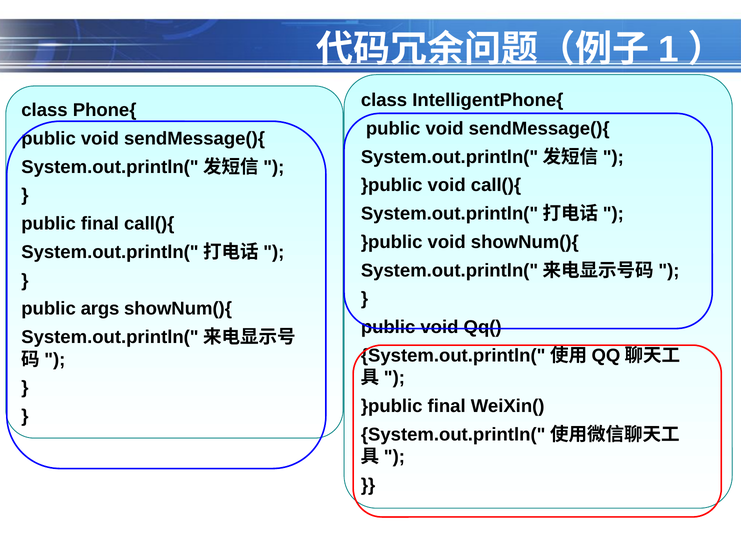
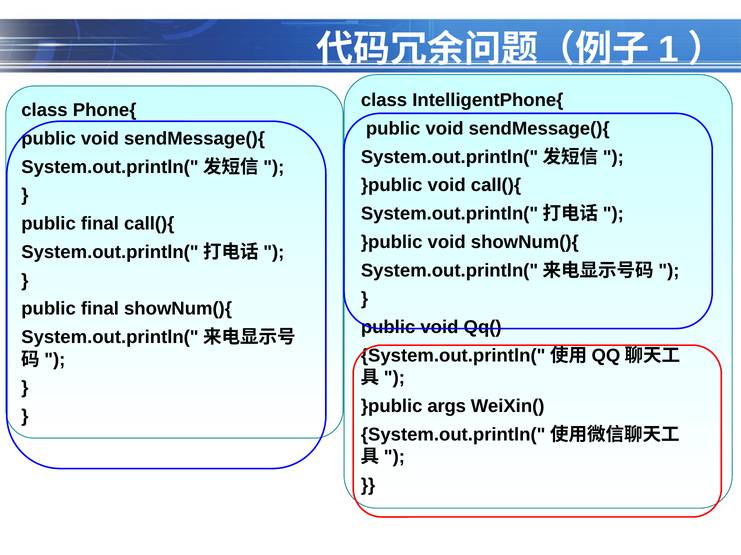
args: args -> final (100, 309)
}public final: final -> args (447, 407)
